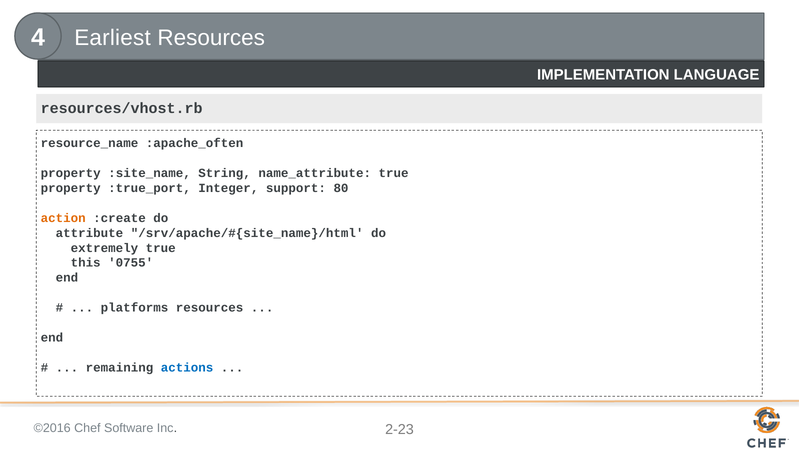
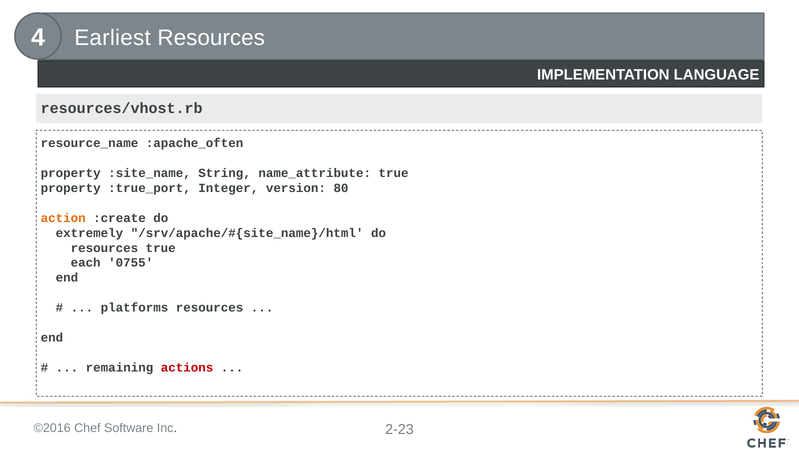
support: support -> version (296, 188)
attribute: attribute -> extremely (89, 233)
extremely: extremely -> resources (104, 248)
this: this -> each (86, 263)
actions colour: blue -> red (187, 368)
